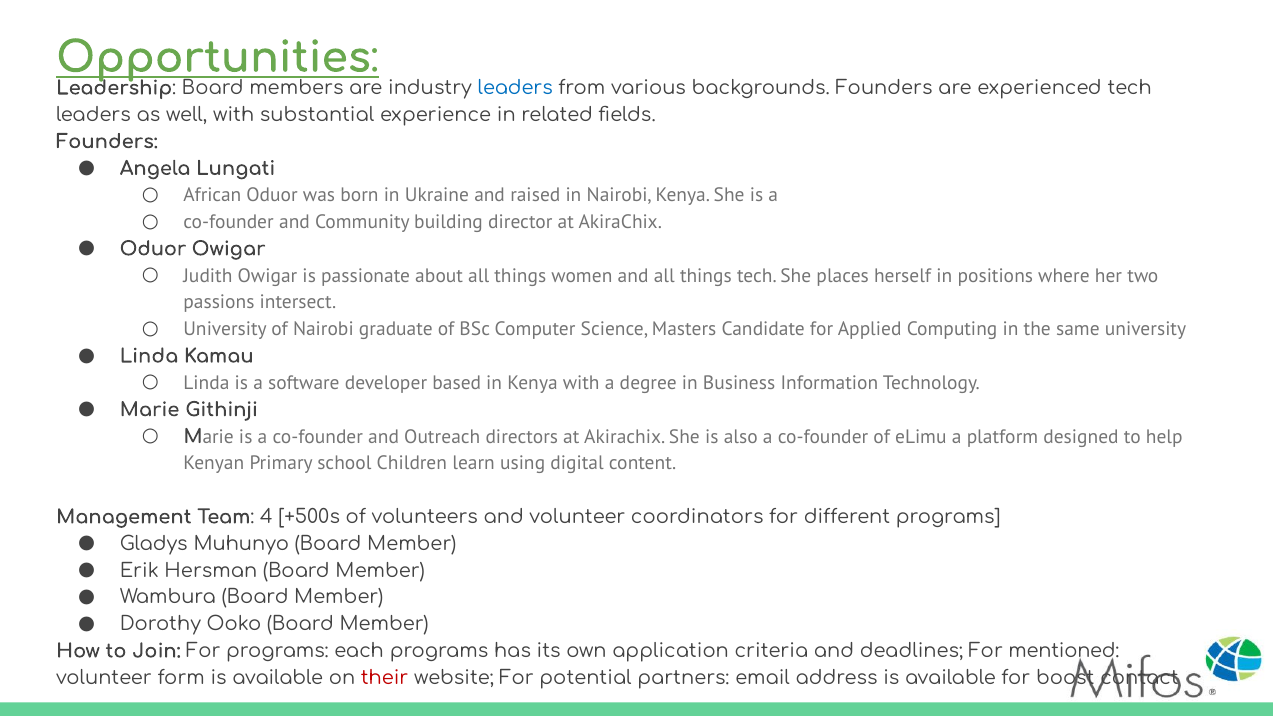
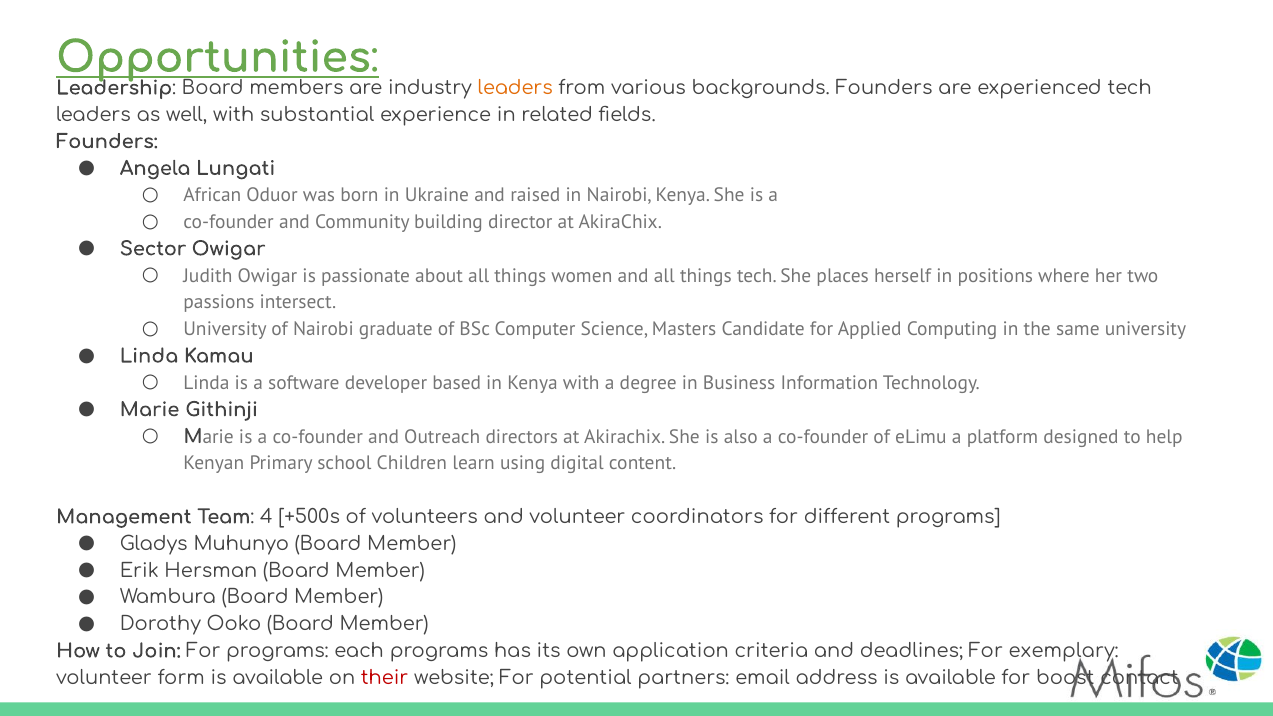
leaders colour: blue -> orange (515, 88)
Oduor: Oduor -> Sector (153, 249)
mentioned: mentioned -> exemplary (1064, 651)
